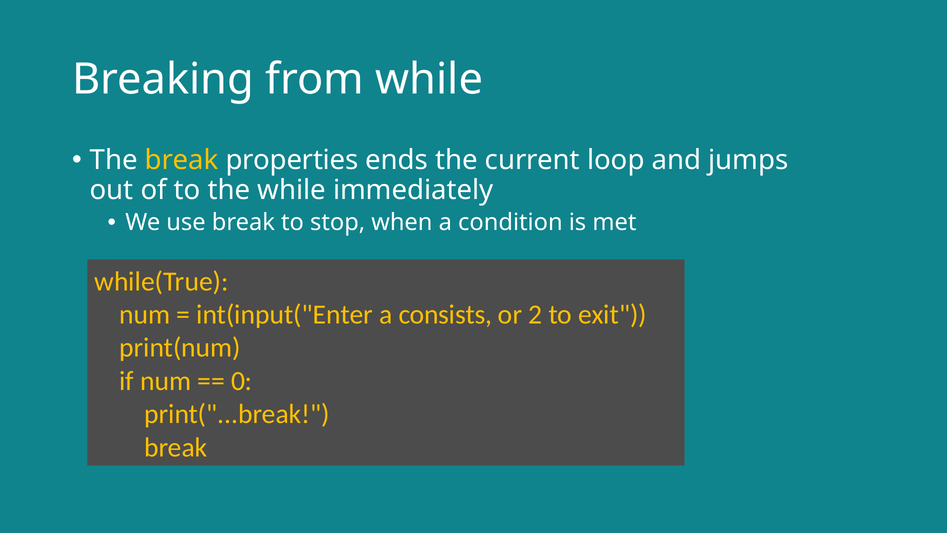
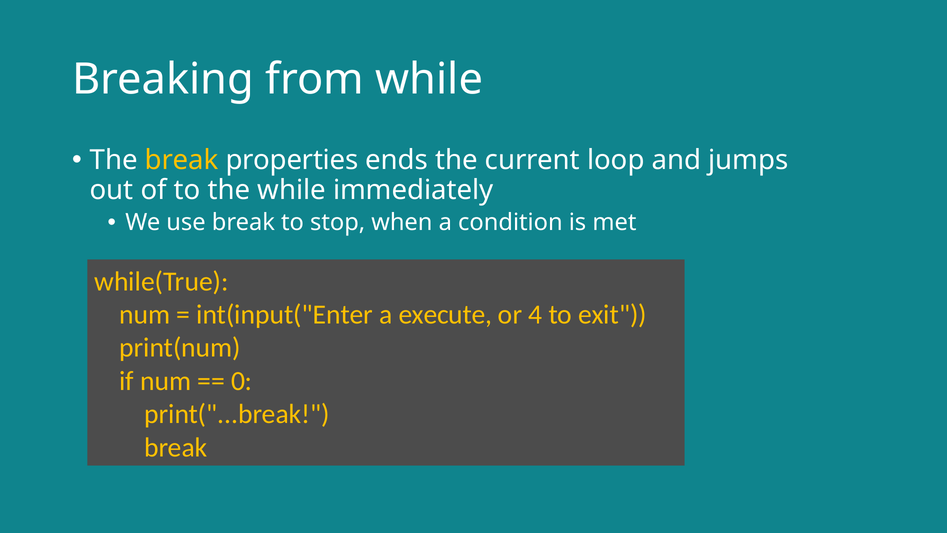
consists: consists -> execute (445, 314)
2: 2 -> 4 (535, 314)
